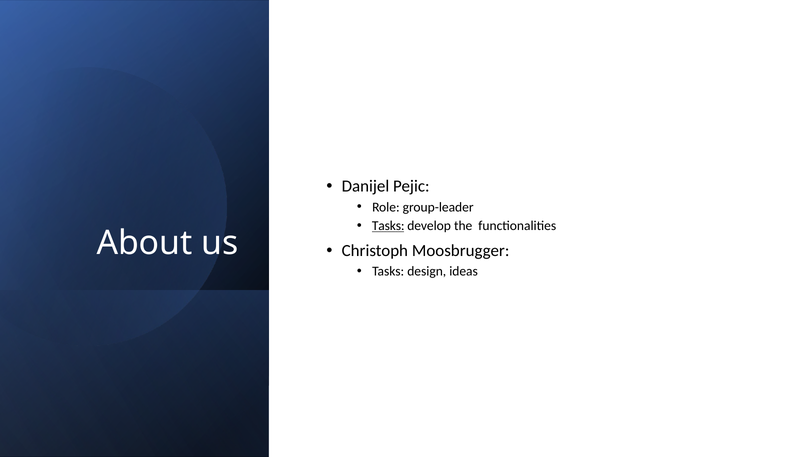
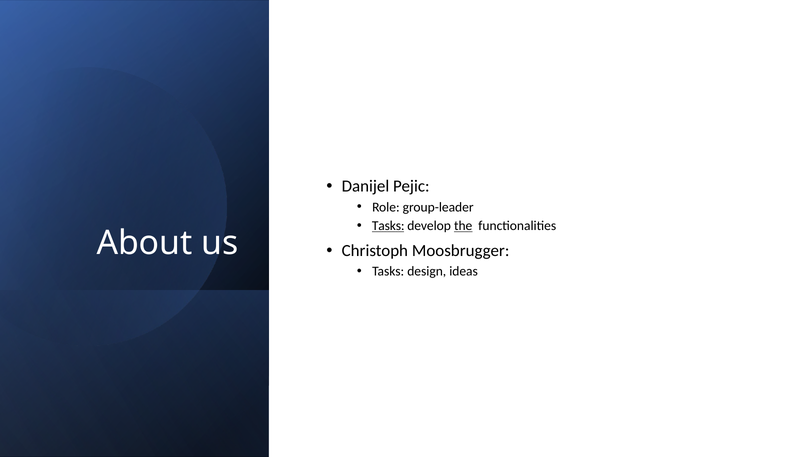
the underline: none -> present (463, 226)
